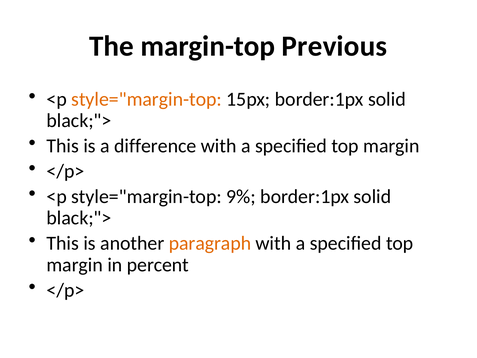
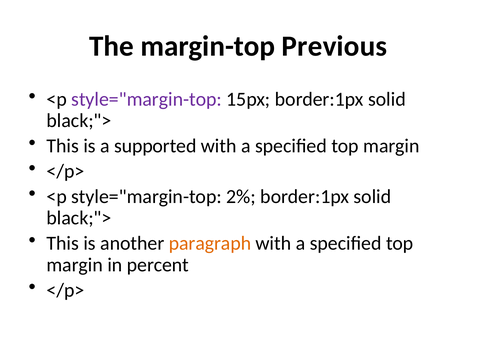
style="margin-top colour: orange -> purple (147, 99)
difference: difference -> supported (155, 146)
9%: 9% -> 2% (241, 196)
